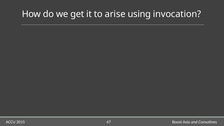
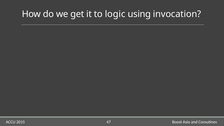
arise: arise -> logic (115, 14)
